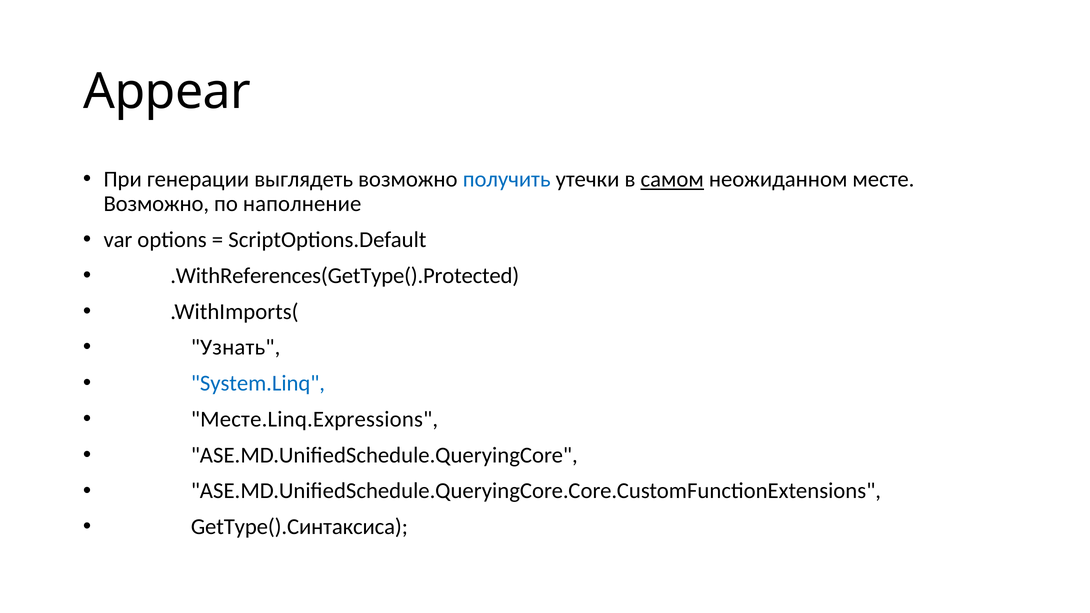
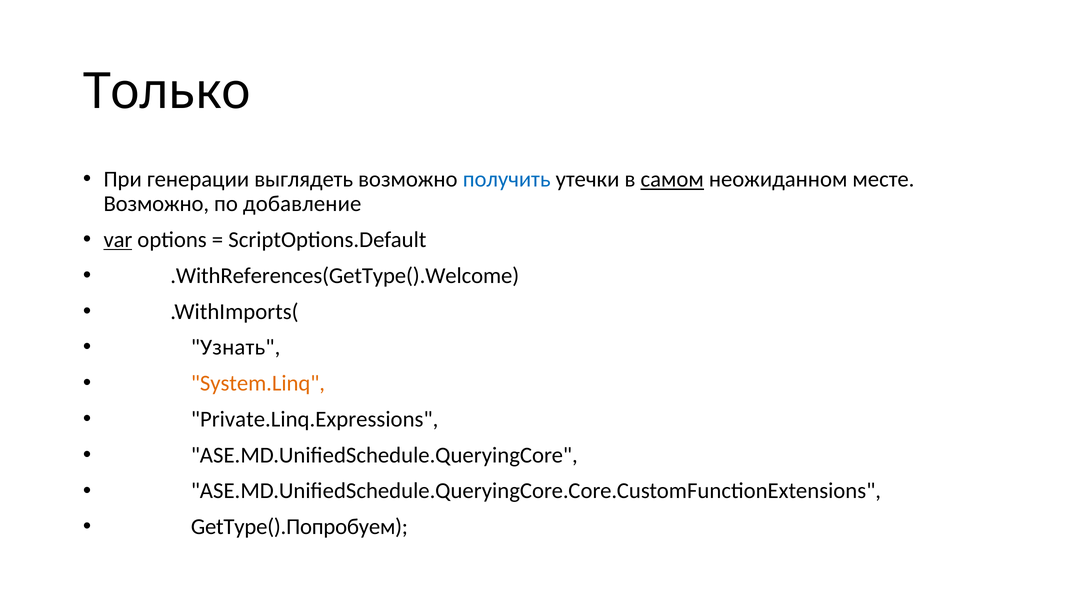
Appear: Appear -> Только (167, 92)
наполнение: наполнение -> добавление (302, 204)
var underline: none -> present (118, 240)
.WithReferences(GetType().Protected: .WithReferences(GetType().Protected -> .WithReferences(GetType().Welcome (345, 276)
System.Linq colour: blue -> orange (258, 383)
Месте.Linq.Expressions: Месте.Linq.Expressions -> Private.Linq.Expressions (315, 419)
GetType().Синтаксиса: GetType().Синтаксиса -> GetType().Попробуем (299, 527)
